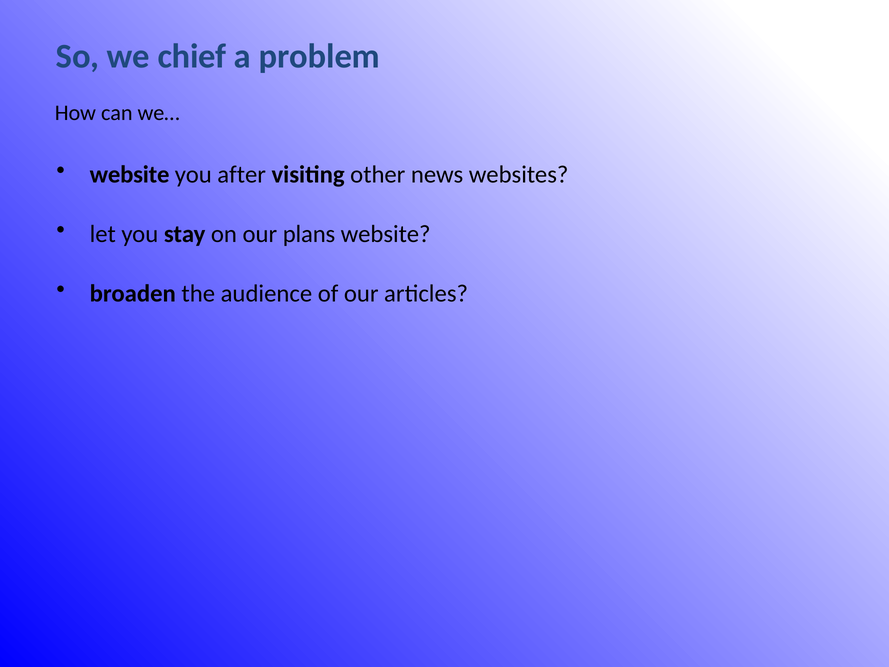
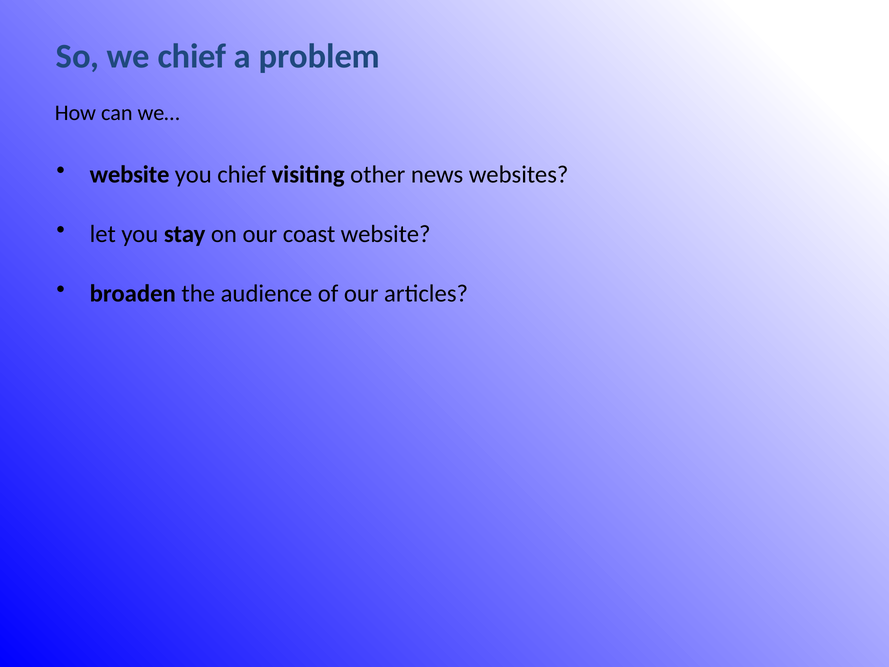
you after: after -> chief (242, 175)
plans: plans -> coast (309, 234)
